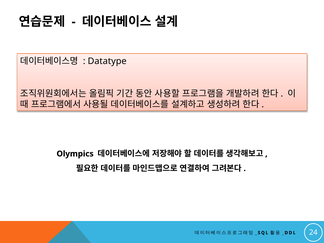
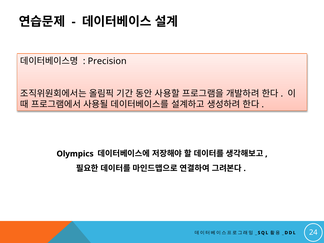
Datatype: Datatype -> Precision (107, 61)
